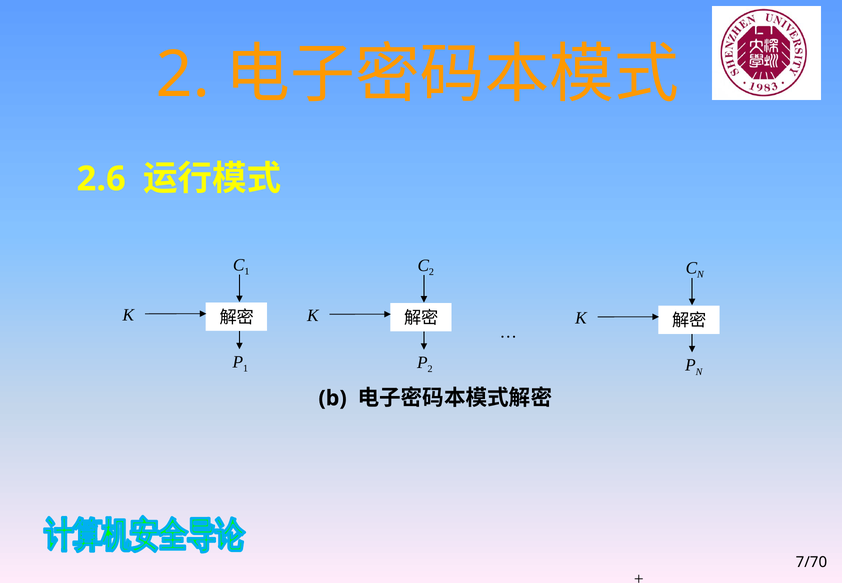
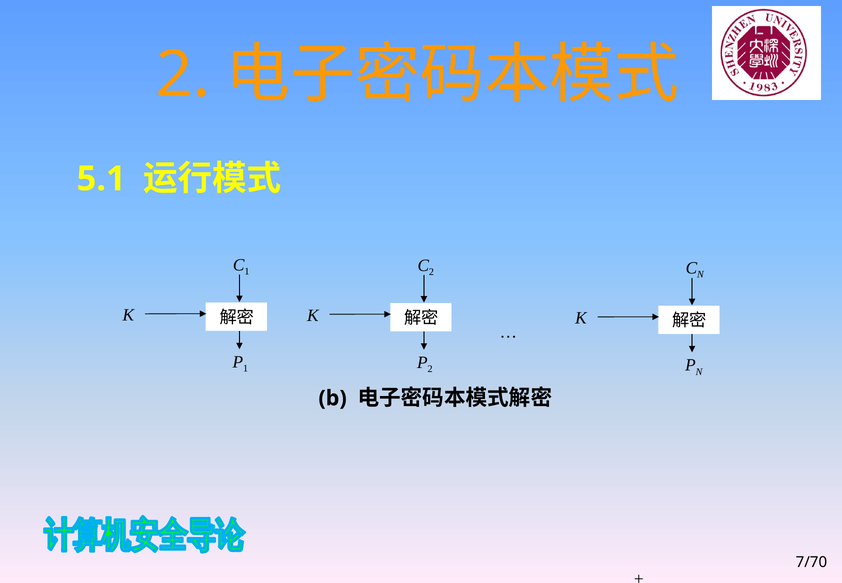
2.6: 2.6 -> 5.1 (101, 179)
